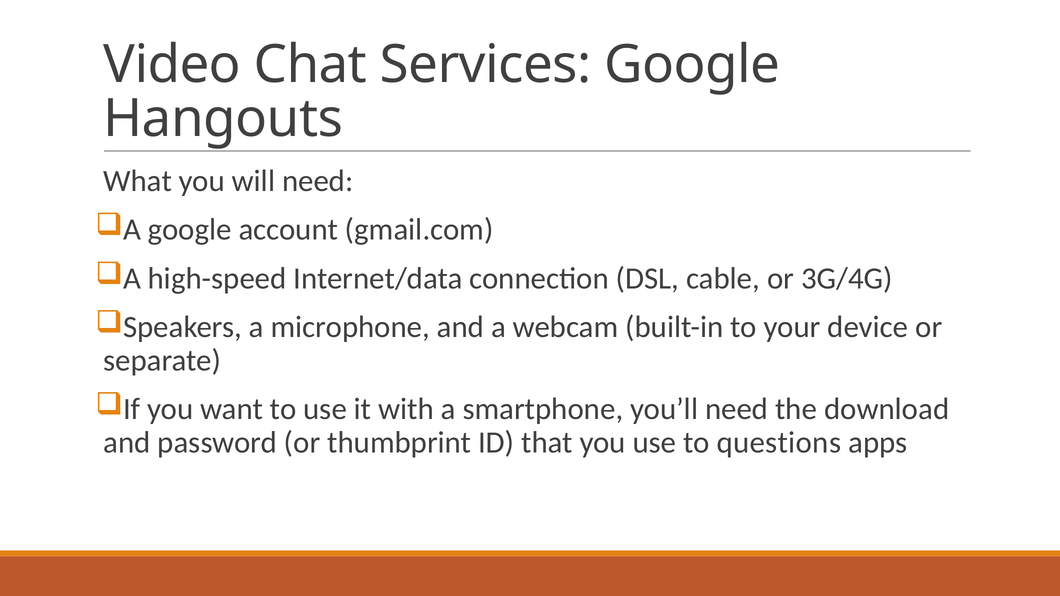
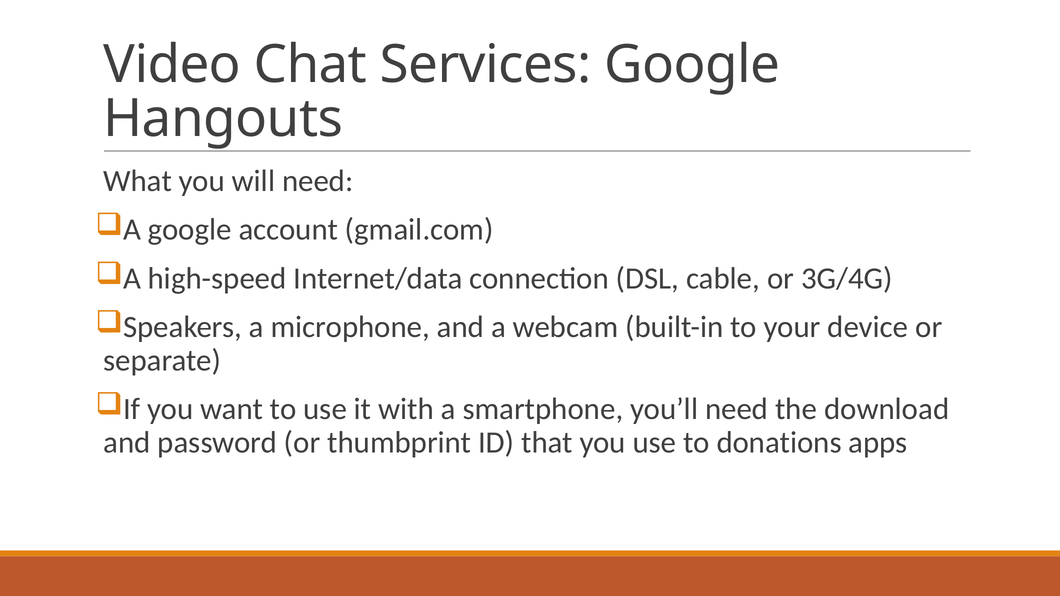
questions: questions -> donations (779, 443)
